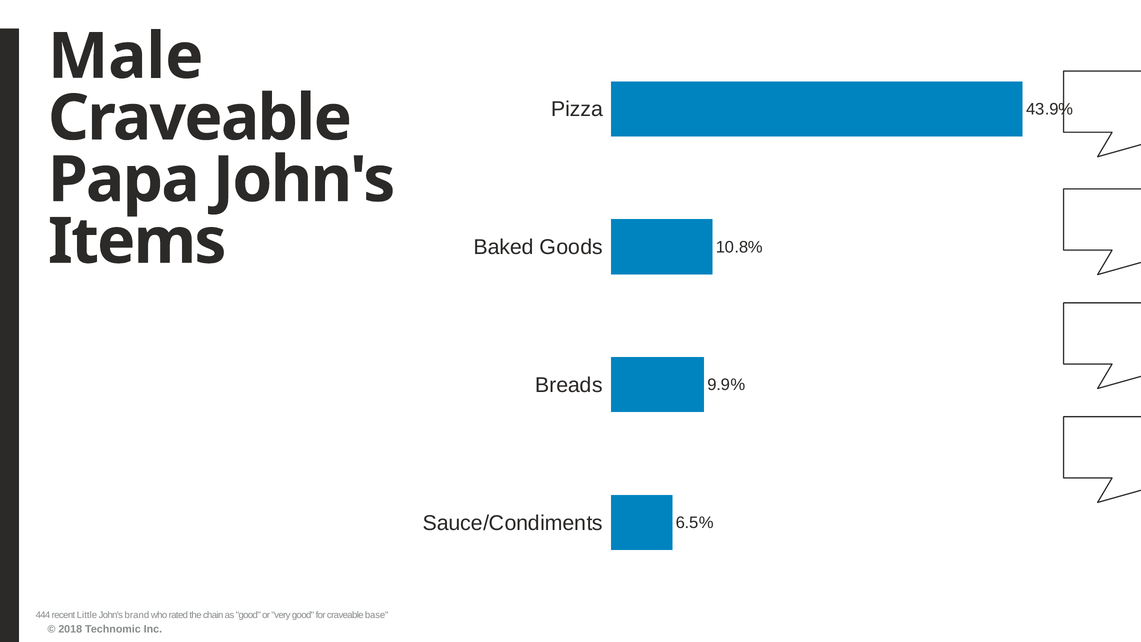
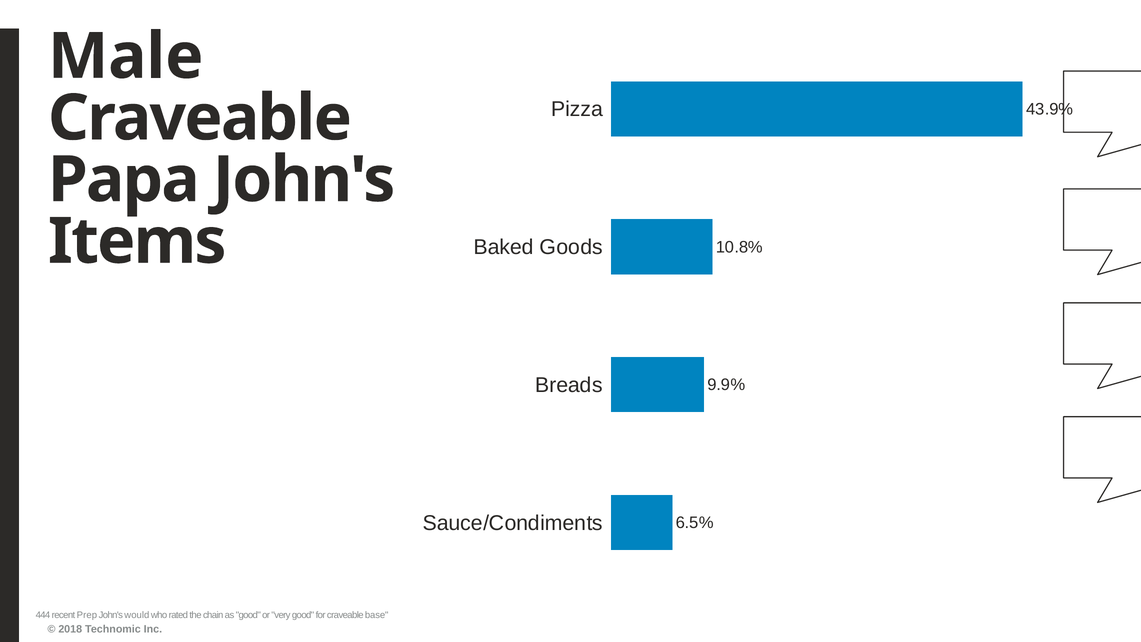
Little: Little -> Prep (87, 615)
brand: brand -> would (137, 615)
